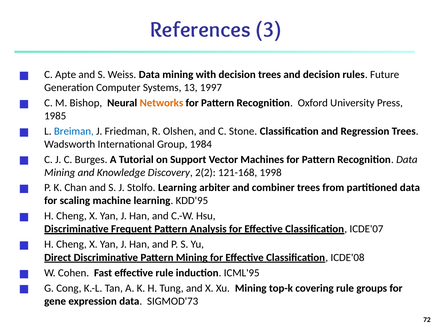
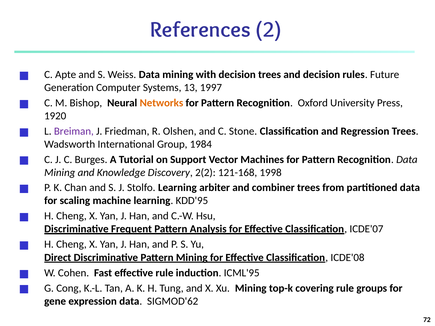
3: 3 -> 2 (269, 30)
1985: 1985 -> 1920 (55, 116)
Breiman colour: blue -> purple (74, 131)
SIGMOD'73: SIGMOD'73 -> SIGMOD'62 (173, 301)
